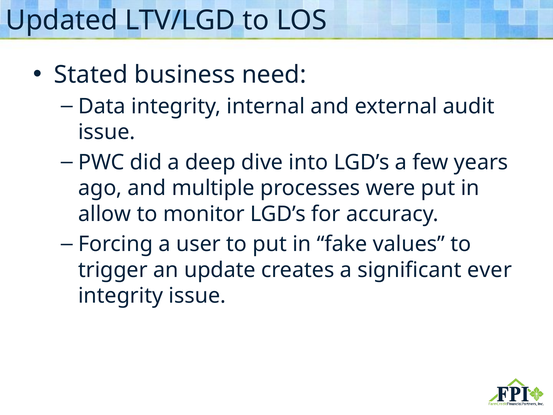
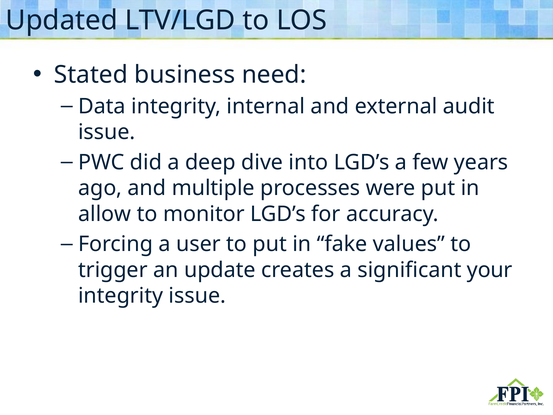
ever: ever -> your (490, 270)
